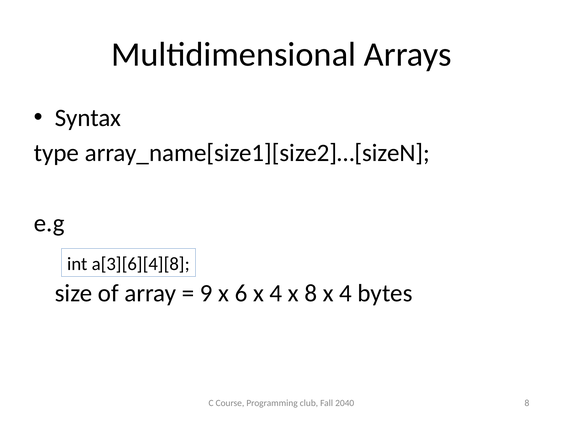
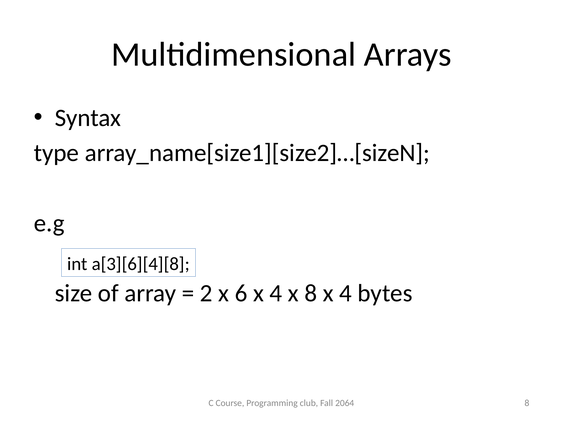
9: 9 -> 2 (206, 293)
2040: 2040 -> 2064 (345, 403)
